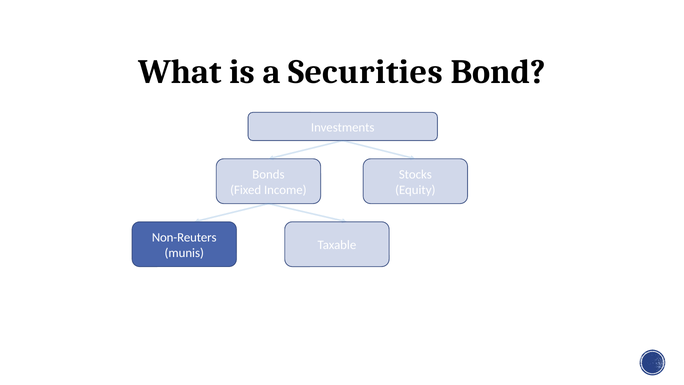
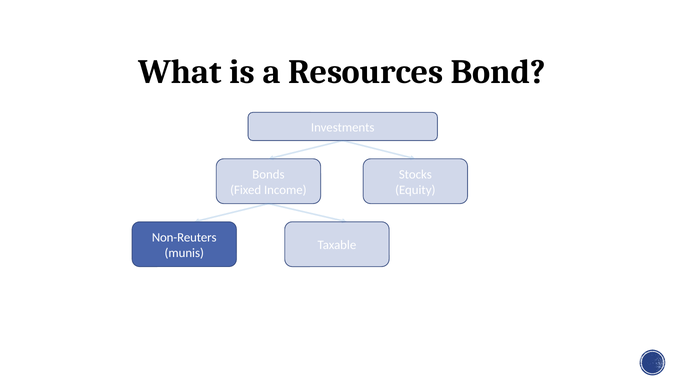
Securities: Securities -> Resources (366, 72)
